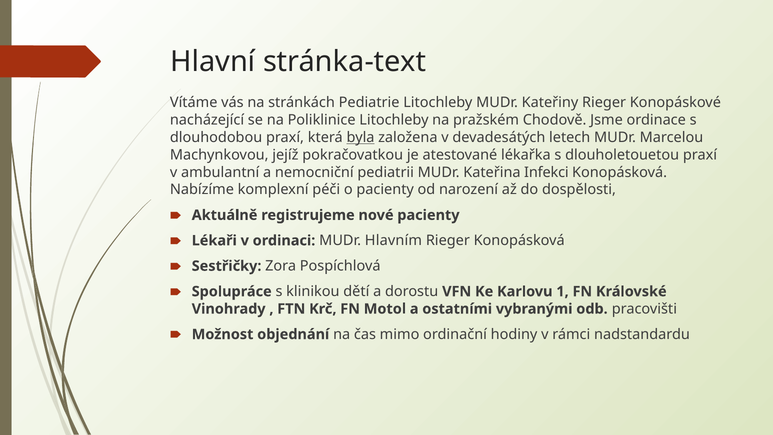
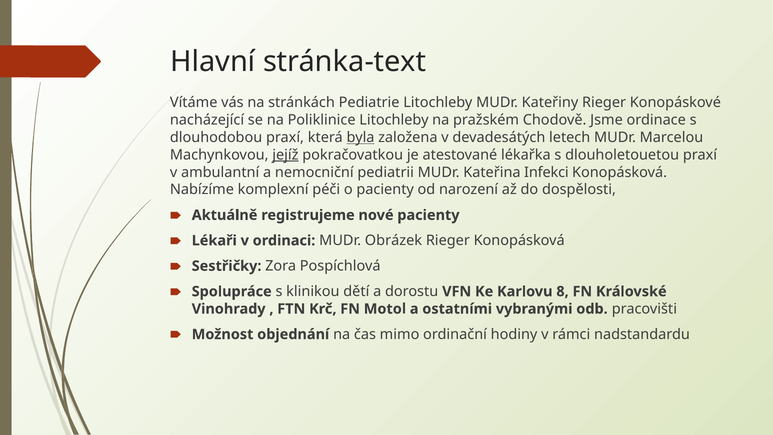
jejíž underline: none -> present (285, 155)
Hlavním: Hlavním -> Obrázek (393, 240)
1: 1 -> 8 (563, 291)
